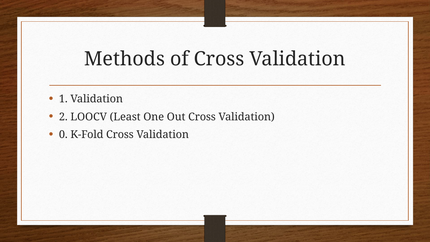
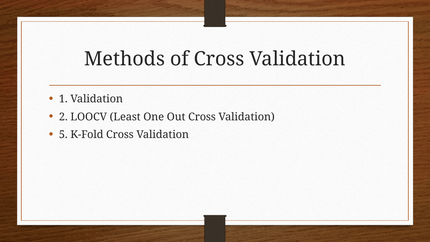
0: 0 -> 5 (63, 134)
